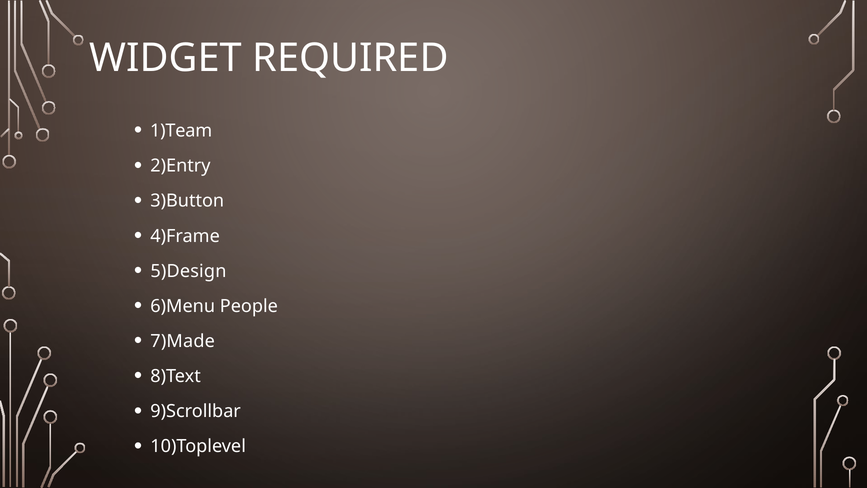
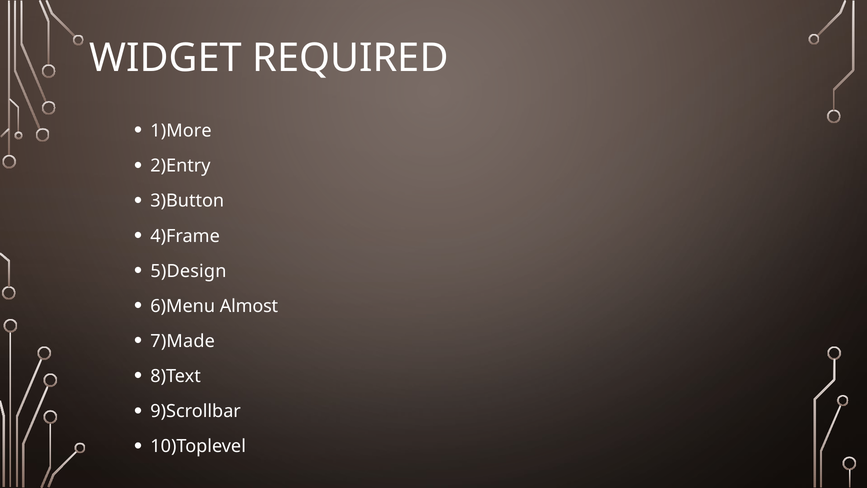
1)Team: 1)Team -> 1)More (181, 131)
People: People -> Almost (249, 306)
